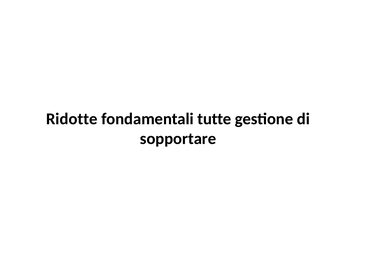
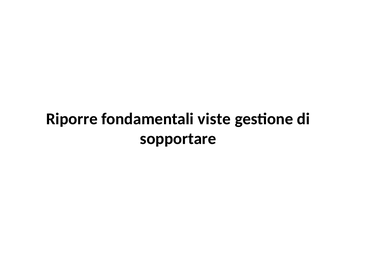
Ridotte: Ridotte -> Riporre (72, 119)
tutte: tutte -> viste (214, 119)
